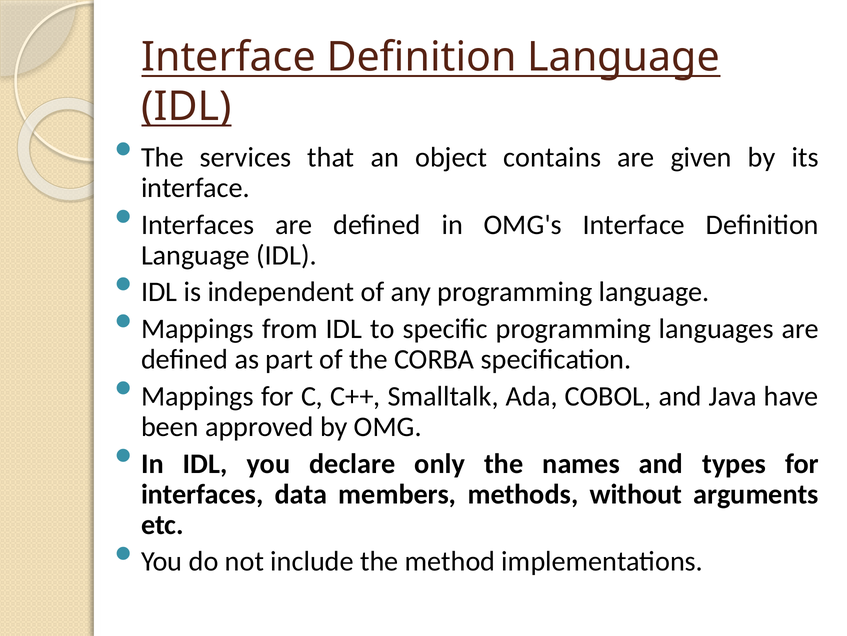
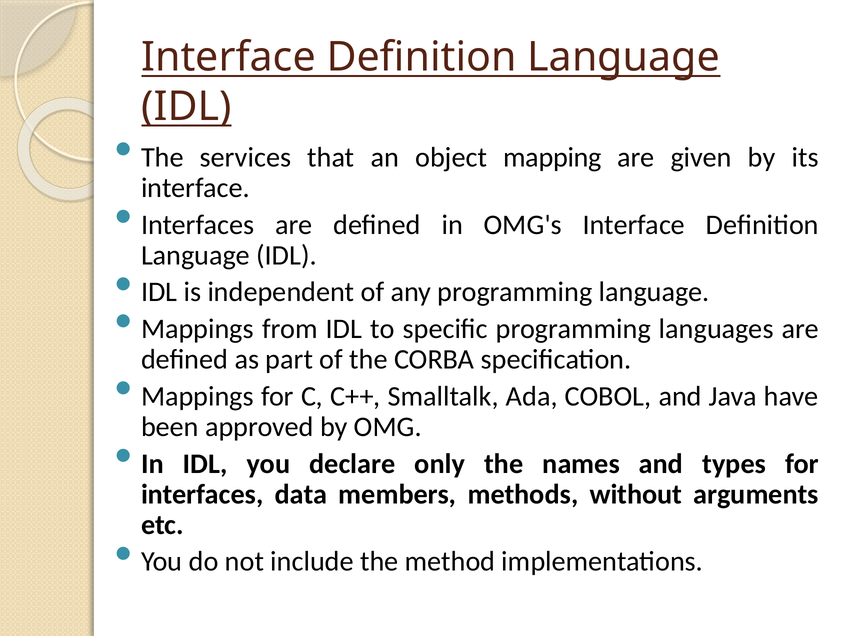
contains: contains -> mapping (552, 157)
